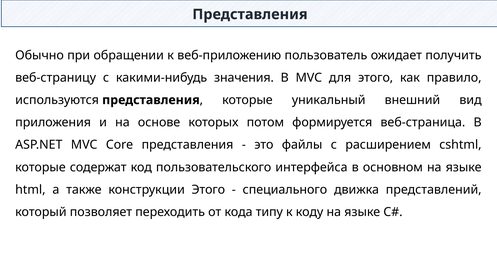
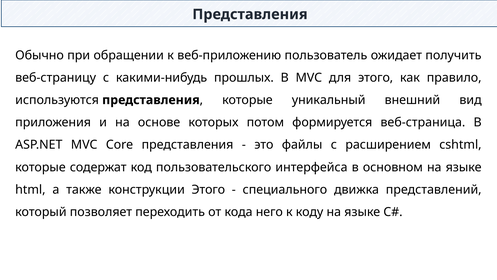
значения: значения -> прошлых (244, 78)
типу: типу -> него (269, 212)
